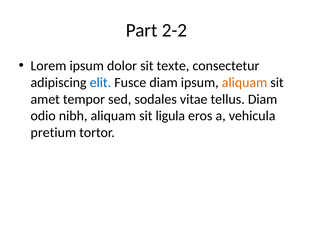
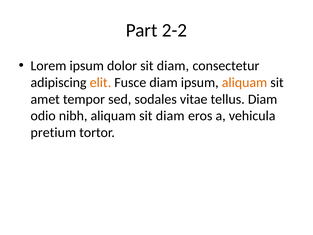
dolor sit texte: texte -> diam (173, 66)
elit colour: blue -> orange (100, 82)
aliquam sit ligula: ligula -> diam (170, 116)
